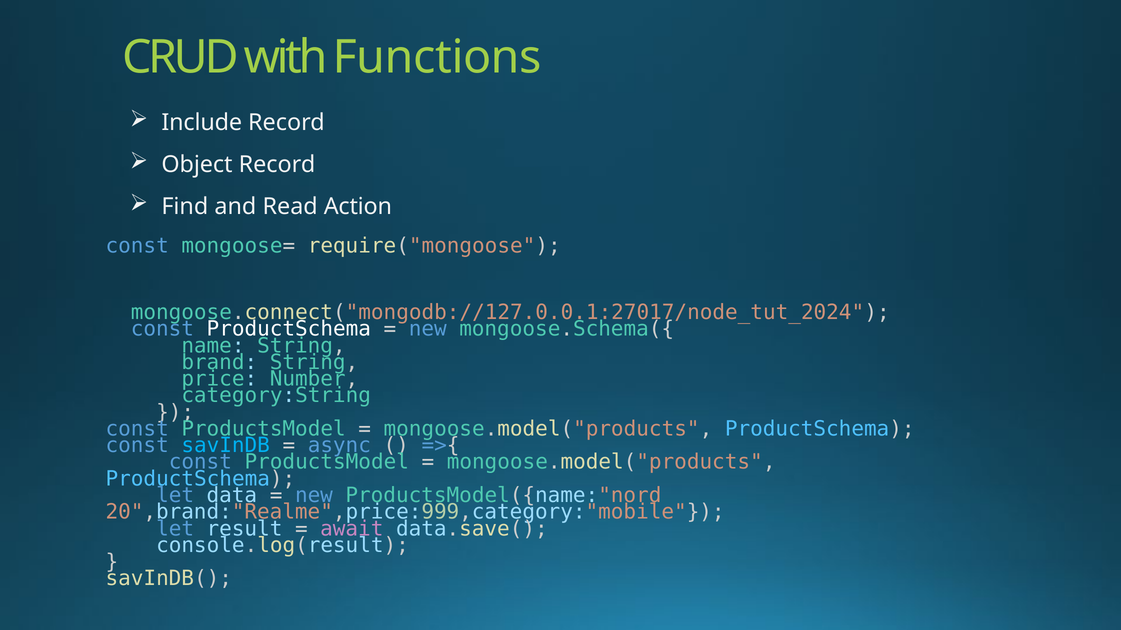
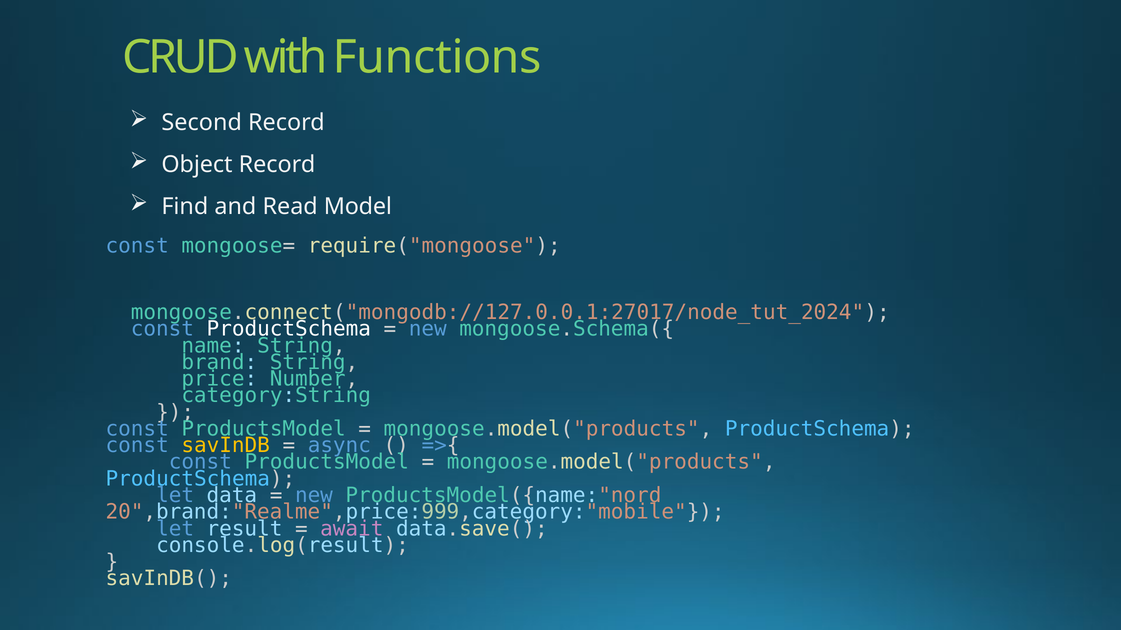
Include: Include -> Second (202, 123)
Action: Action -> Model (358, 207)
savInDB colour: light blue -> yellow (226, 446)
